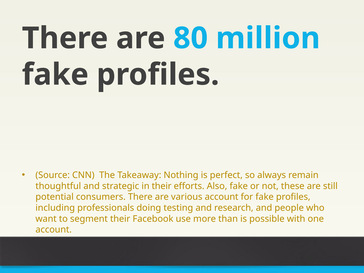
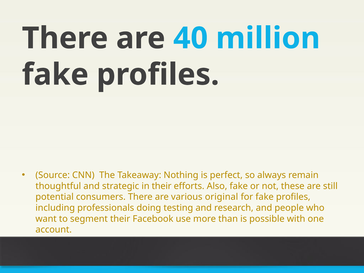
80: 80 -> 40 (191, 38)
various account: account -> original (222, 197)
